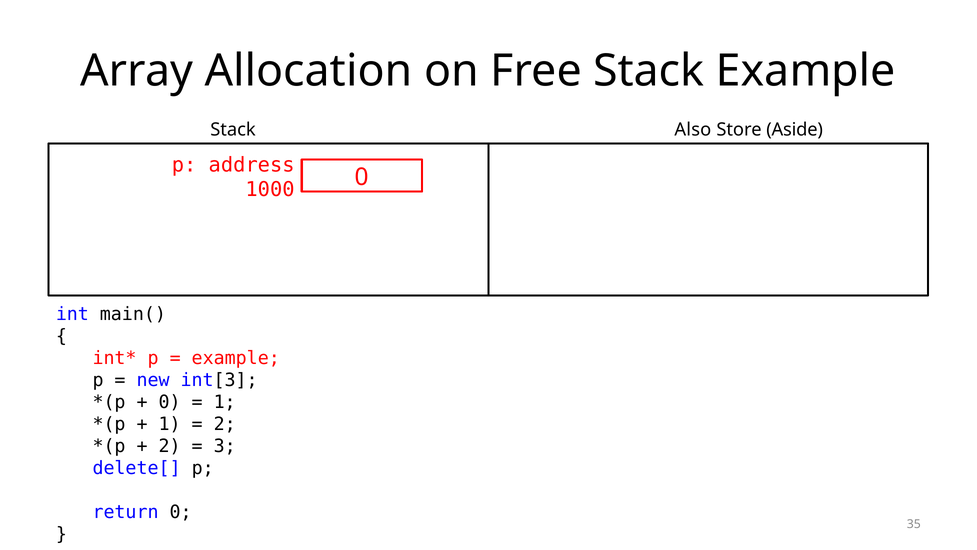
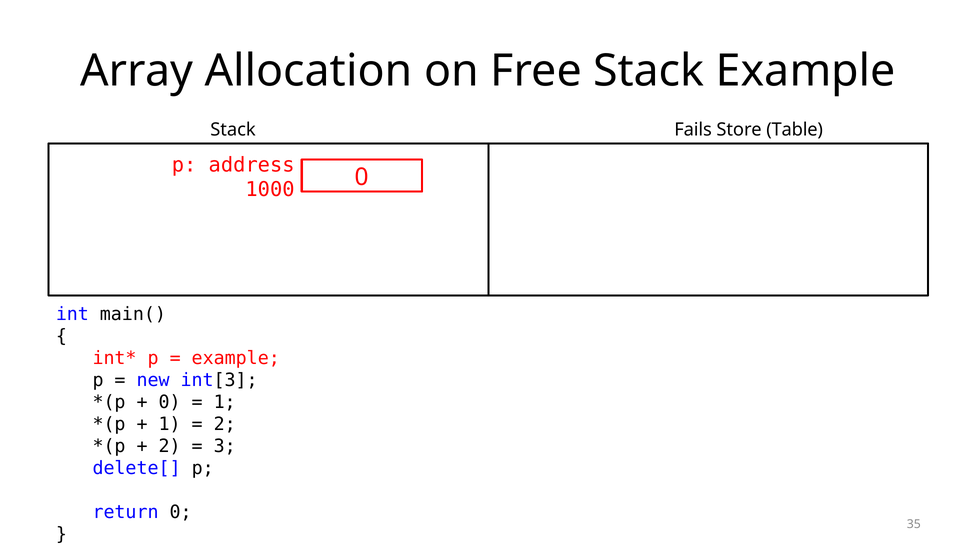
Also: Also -> Fails (693, 129)
Aside: Aside -> Table (795, 129)
